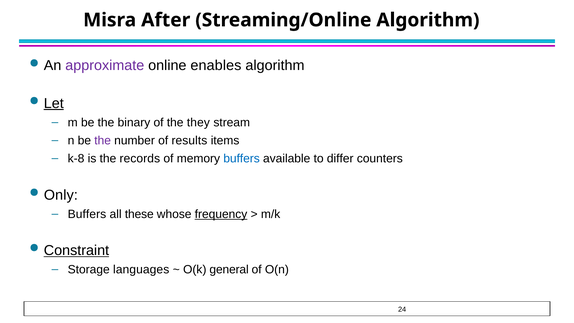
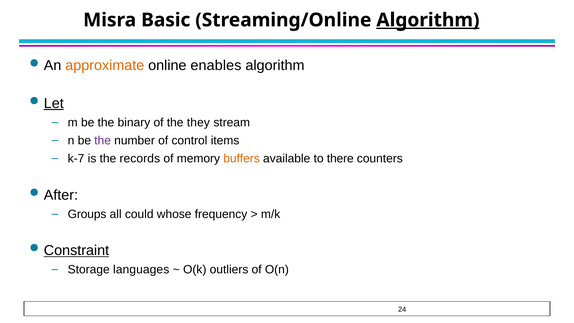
After: After -> Basic (166, 20)
Algorithm underline: none -> present (428, 20)
approximate colour: purple -> orange (105, 66)
results: results -> control (189, 140)
k-8: k-8 -> k-7 (76, 158)
buffers colour: blue -> orange (242, 158)
differ: differ -> there (340, 158)
Only: Only -> After (61, 195)
Buffers: Buffers -> Groups (87, 214)
these: these -> could (139, 214)
frequency underline: present -> none (221, 214)
general: general -> outliers (229, 270)
